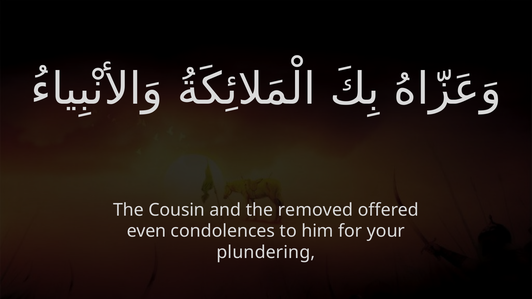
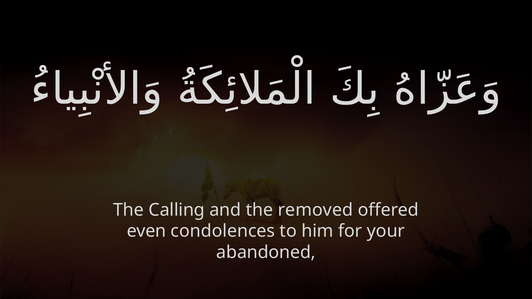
Cousin: Cousin -> Calling (177, 210)
plundering: plundering -> abandoned (266, 253)
